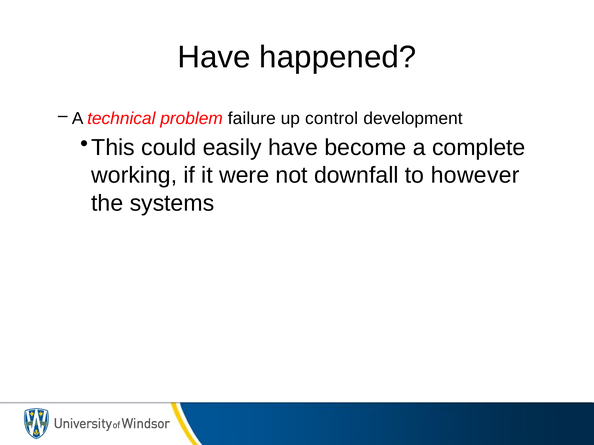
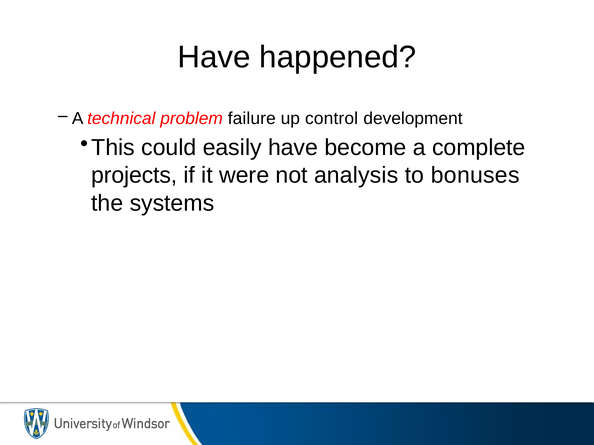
working: working -> projects (134, 176)
downfall: downfall -> analysis (356, 176)
however: however -> bonuses (475, 176)
